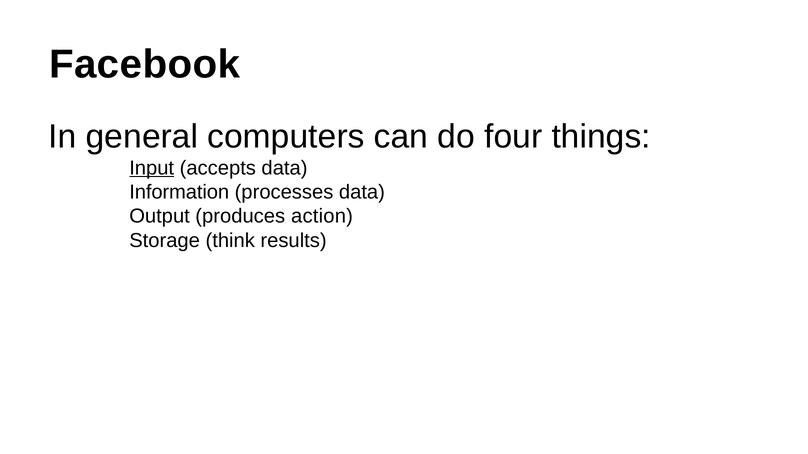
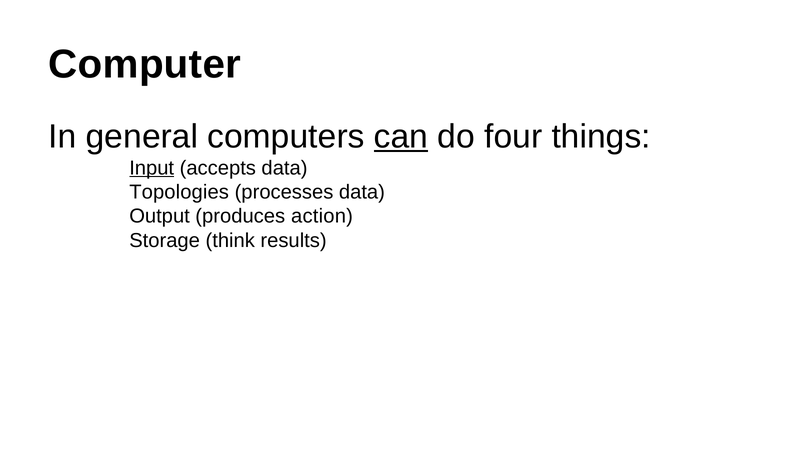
Facebook: Facebook -> Computer (145, 64)
can underline: none -> present (401, 137)
Information: Information -> Topologies (179, 192)
